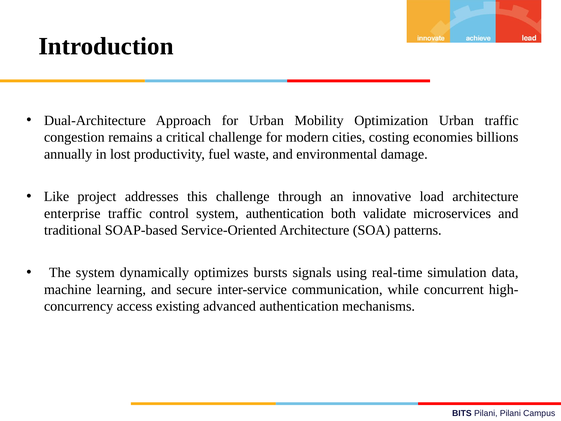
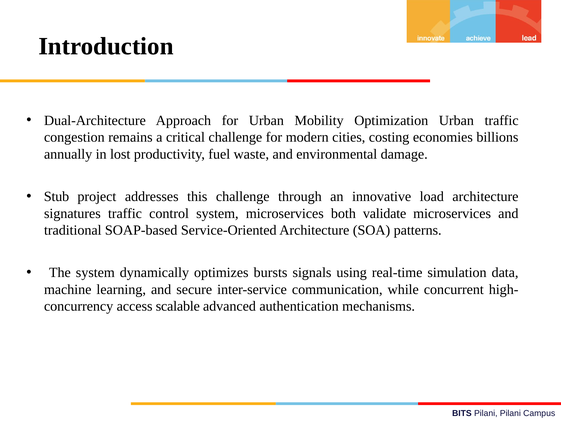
Like: Like -> Stub (57, 196)
enterprise: enterprise -> signatures (72, 213)
system authentication: authentication -> microservices (285, 213)
existing: existing -> scalable (178, 306)
